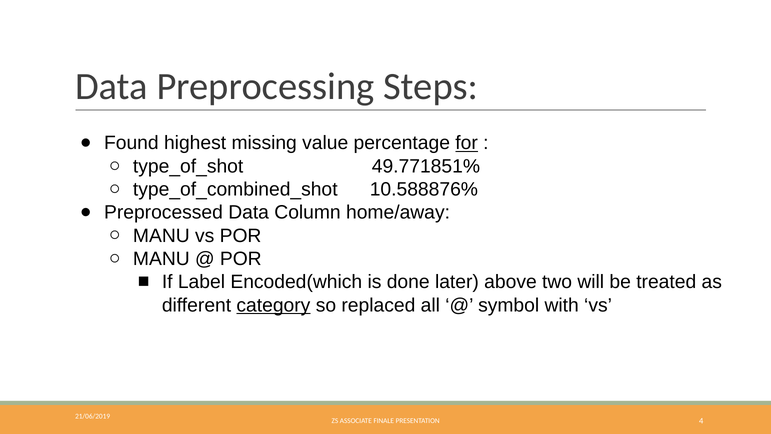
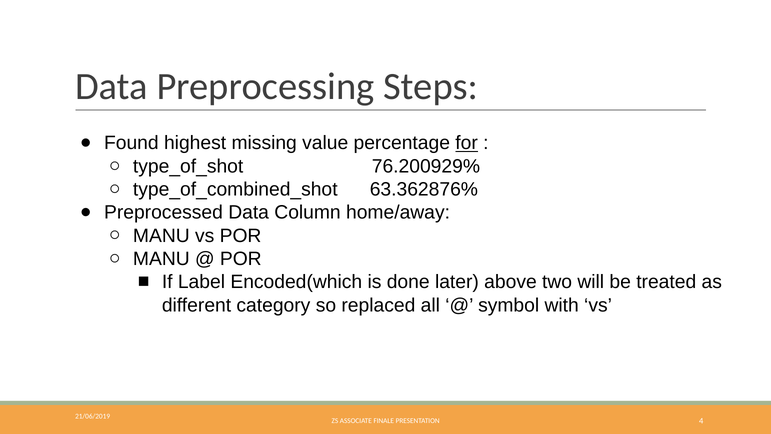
49.771851%: 49.771851% -> 76.200929% (426, 166)
10.588876%: 10.588876% -> 63.362876% (424, 189)
category underline: present -> none (273, 305)
